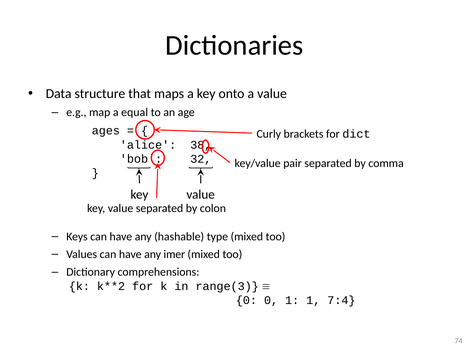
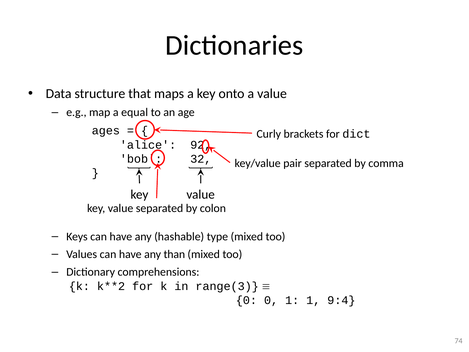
38: 38 -> 92 (201, 145)
imer: imer -> than (174, 254)
7:4: 7:4 -> 9:4 (341, 300)
